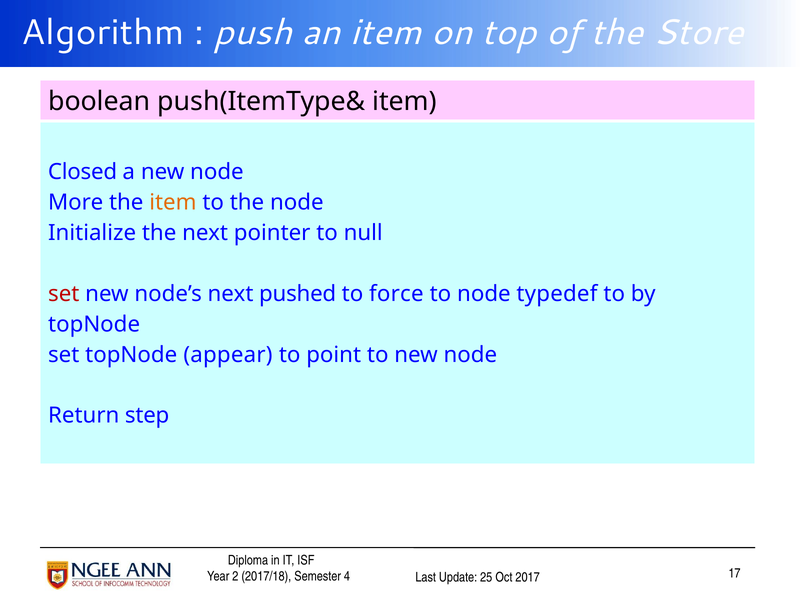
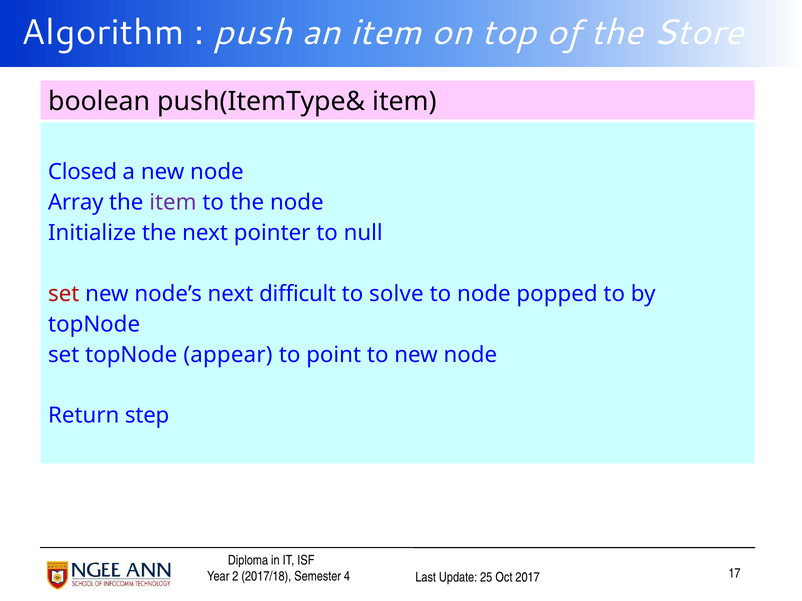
More: More -> Array (76, 203)
item colour: orange -> purple (173, 203)
pushed: pushed -> difficult (298, 294)
force: force -> solve (396, 294)
typedef: typedef -> popped (557, 294)
